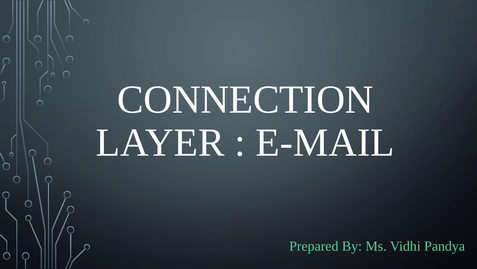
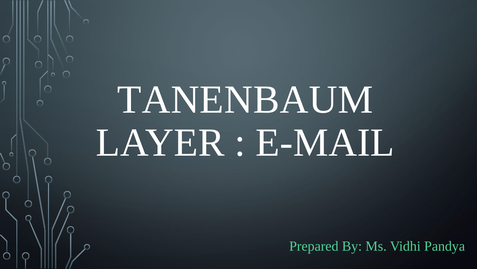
CONNECTION: CONNECTION -> TANENBAUM (245, 99)
